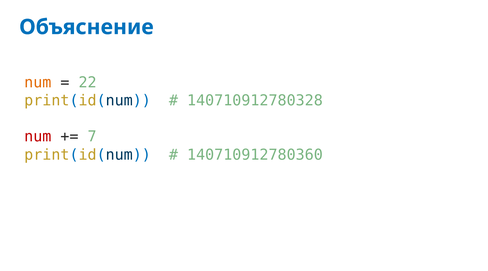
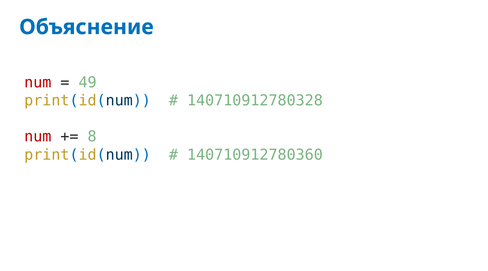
num colour: orange -> red (38, 82)
22: 22 -> 49 (88, 82)
7: 7 -> 8 (92, 136)
